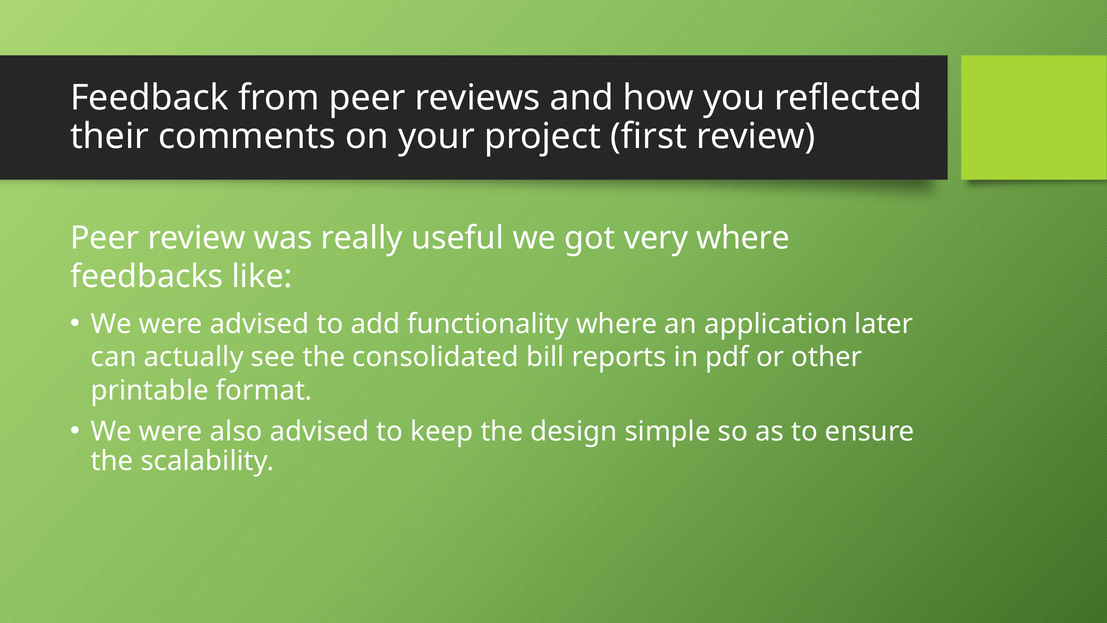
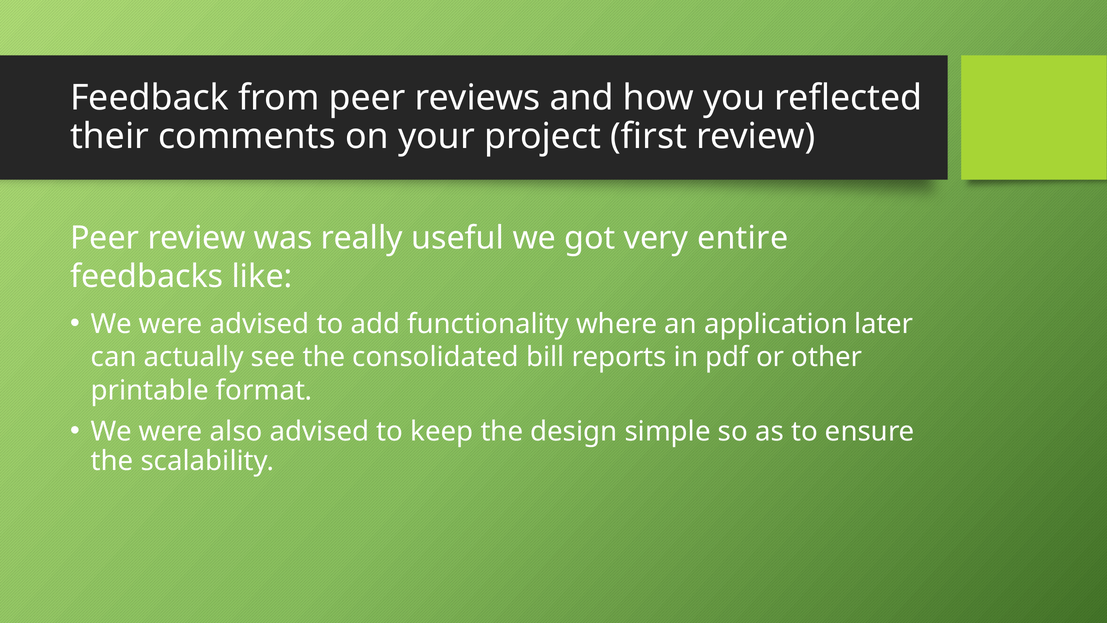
very where: where -> entire (743, 238)
